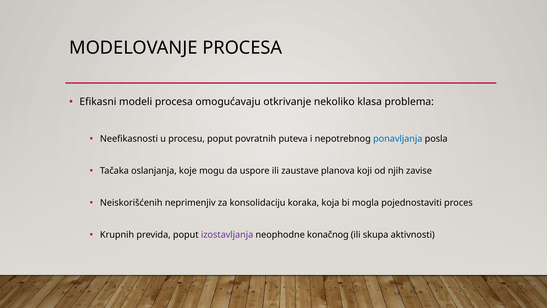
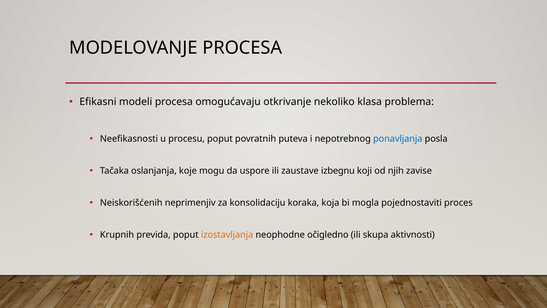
planova: planova -> izbegnu (338, 171)
izostavljanja colour: purple -> orange (227, 235)
konačnog: konačnog -> očigledno (328, 235)
